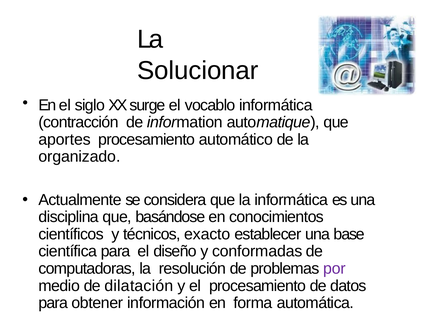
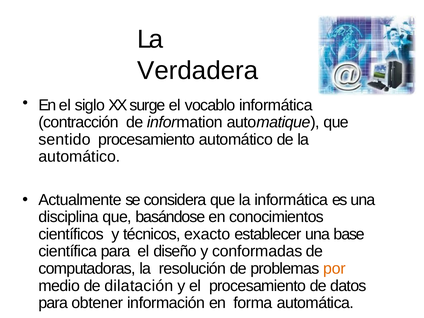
Solucionar: Solucionar -> Verdadera (198, 70)
aportes: aportes -> sentido (65, 140)
organizado: organizado -> automático (79, 157)
por colour: purple -> orange (334, 269)
